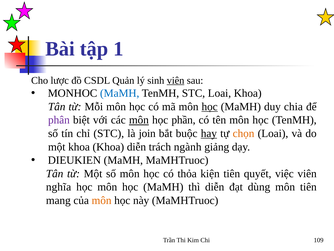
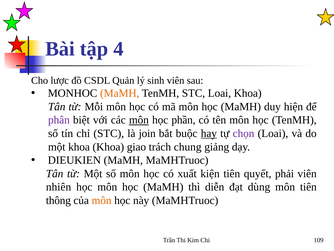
1: 1 -> 4 (118, 49)
viên underline: present -> none (176, 80)
MaMH colour: blue -> orange (120, 93)
học underline: present -> none (210, 106)
chia: chia -> hiện (293, 106)
chọn colour: orange -> purple (244, 133)
Khoa diễn: diễn -> giao (136, 147)
ngành: ngành -> chung (188, 147)
thỏa: thỏa -> xuất (187, 173)
việc: việc -> phải (285, 173)
nghĩa: nghĩa -> nhiên (59, 187)
mang: mang -> thông (58, 200)
